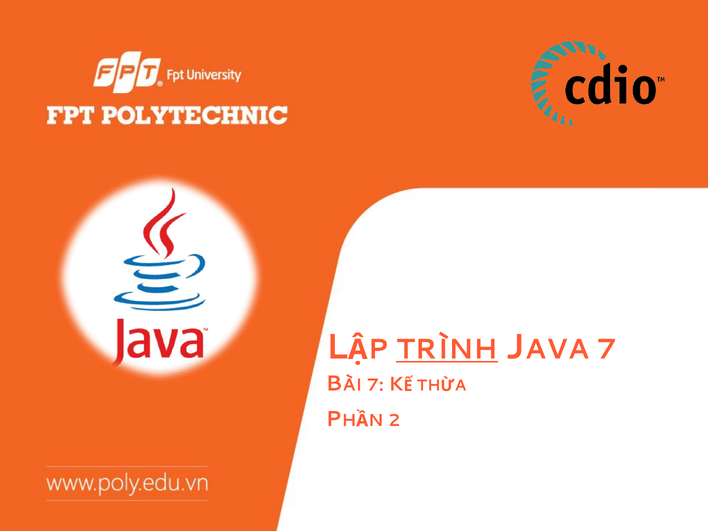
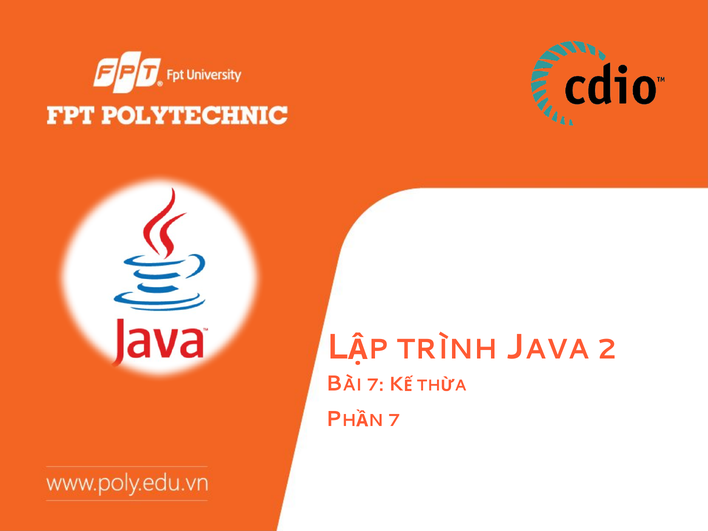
TRÌNH underline: present -> none (447, 350)
7: 7 -> 2 (607, 350)
2: 2 -> 7 (394, 421)
